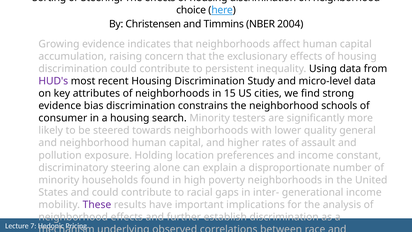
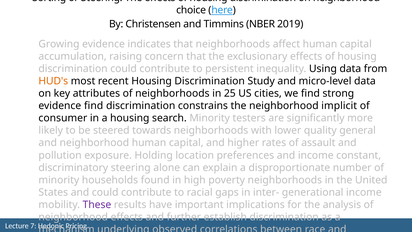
2004: 2004 -> 2019 (290, 24)
HUD's colour: purple -> orange (53, 81)
15: 15 -> 25 (230, 93)
evidence bias: bias -> find (94, 106)
schools: schools -> implicit (339, 106)
